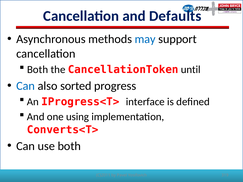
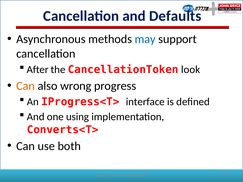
Both: Both -> After (38, 70)
until: until -> look (191, 70)
Can colour: blue -> orange (26, 86)
sorted: sorted -> wrong (76, 86)
